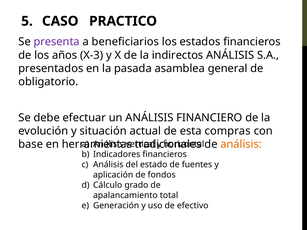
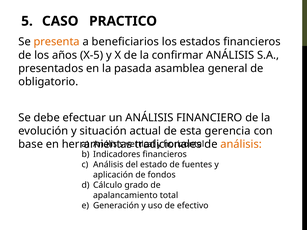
presenta colour: purple -> orange (57, 42)
X-3: X-3 -> X-5 (92, 55)
indirectos: indirectos -> confirmar (178, 55)
compras: compras -> gerencia (228, 131)
